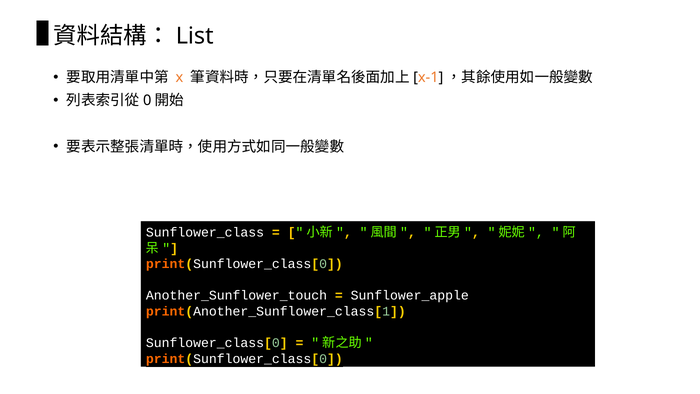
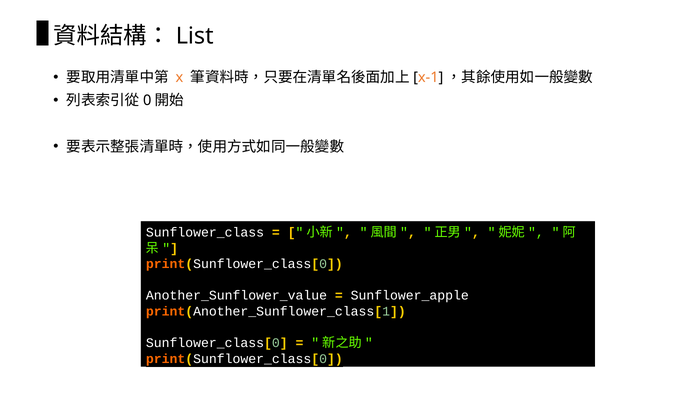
Another_Sunflower_touch: Another_Sunflower_touch -> Another_Sunflower_value (237, 295)
